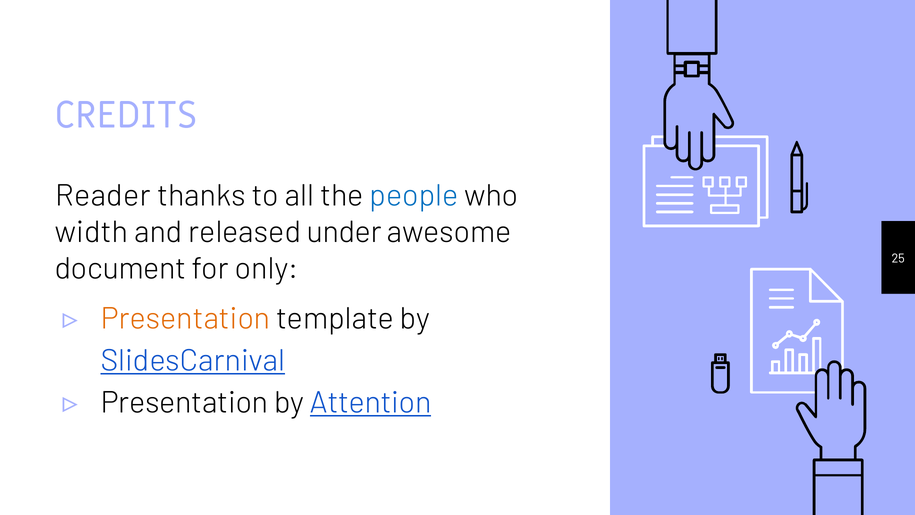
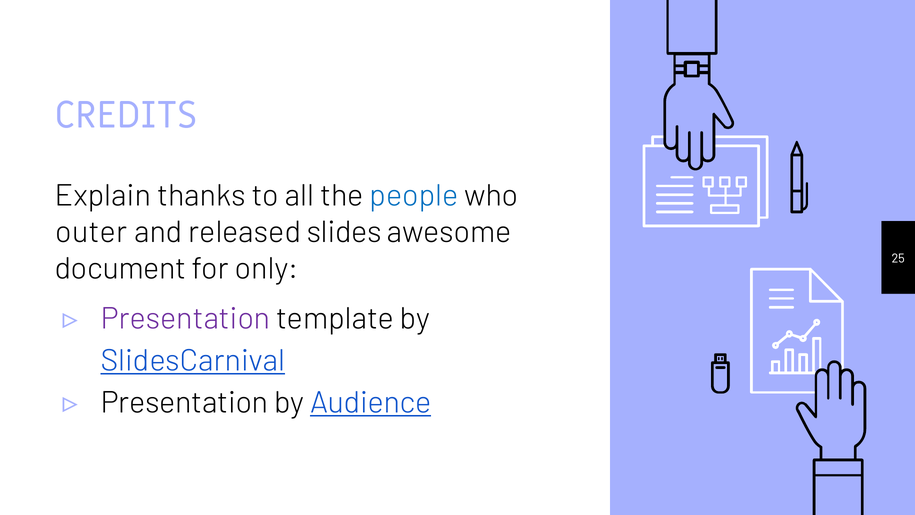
Reader: Reader -> Explain (103, 195)
width: width -> outer (91, 232)
under: under -> slides (344, 232)
Presentation colour: orange -> purple (186, 318)
Attention: Attention -> Audience (371, 403)
